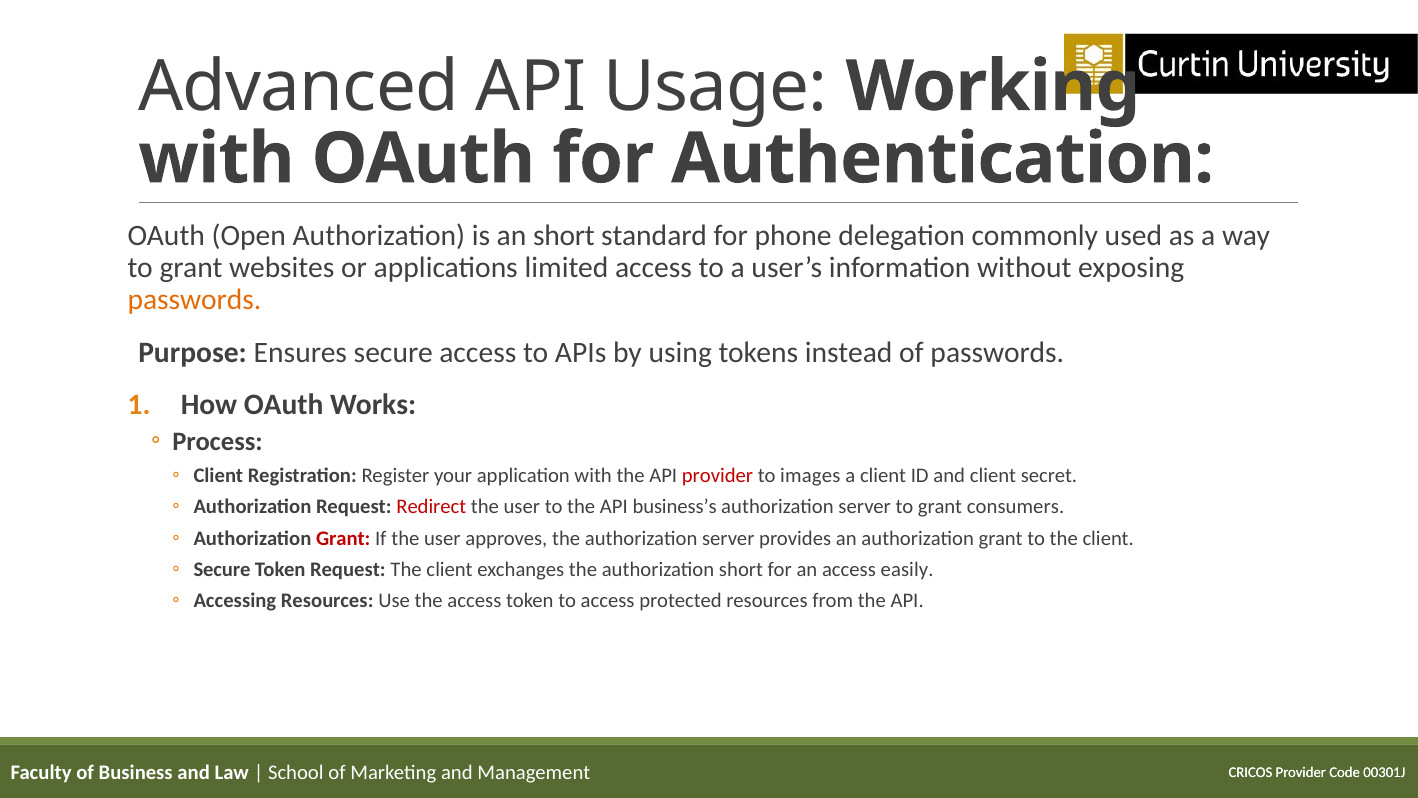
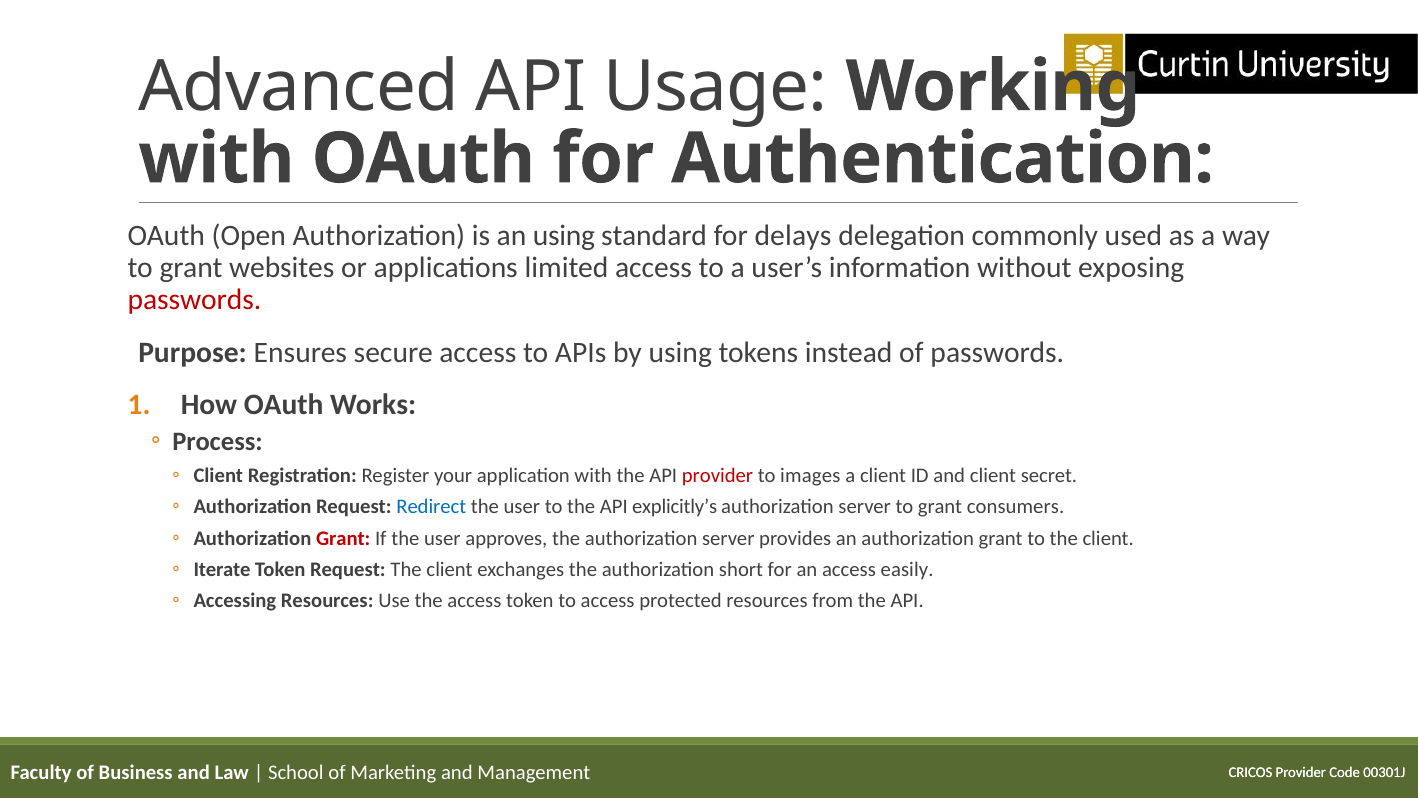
an short: short -> using (564, 236)
phone: phone -> delays (793, 236)
passwords colour: orange -> red (194, 300)
Redirect colour: red -> blue (431, 507)
business’s: business’s -> explicitly’s (675, 507)
Secure: Secure -> Iterate (222, 569)
